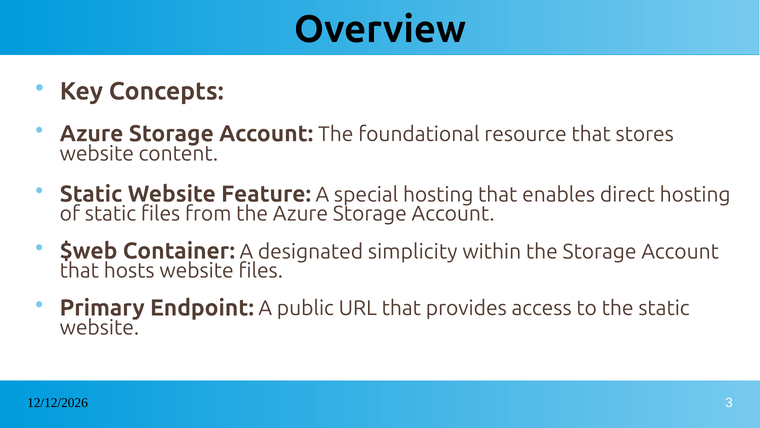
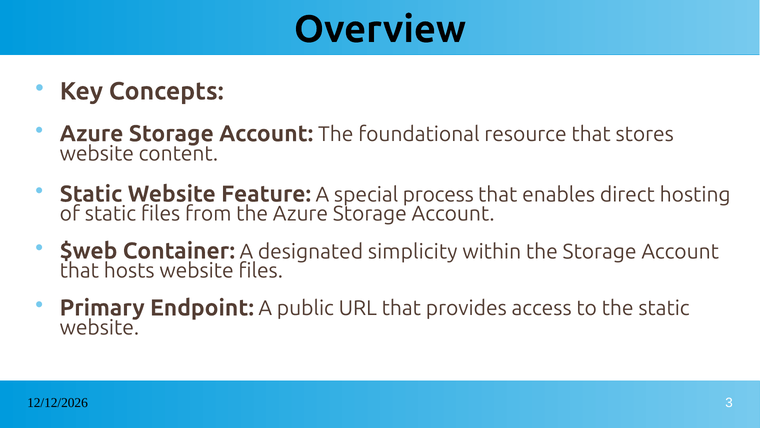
special hosting: hosting -> process (438, 194)
